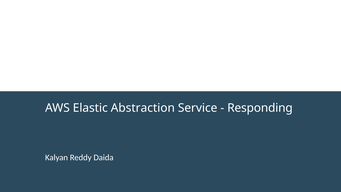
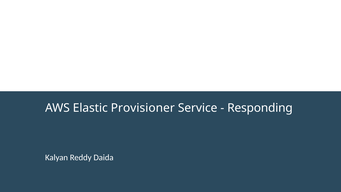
Abstraction: Abstraction -> Provisioner (143, 108)
